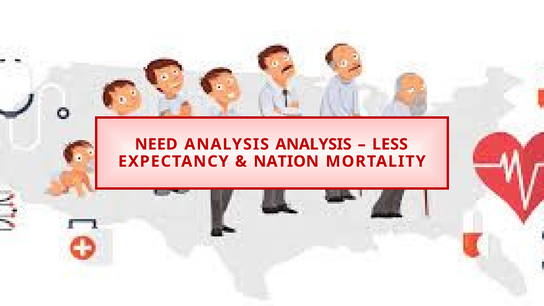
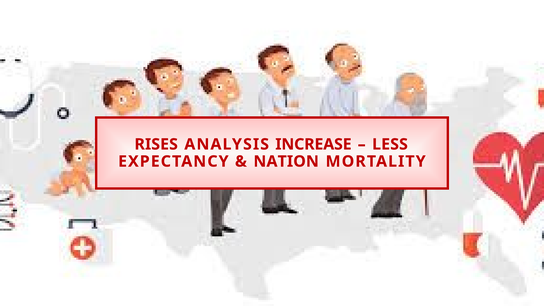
NEED: NEED -> RISES (156, 144)
ANALYSIS ANALYSIS: ANALYSIS -> INCREASE (313, 144)
